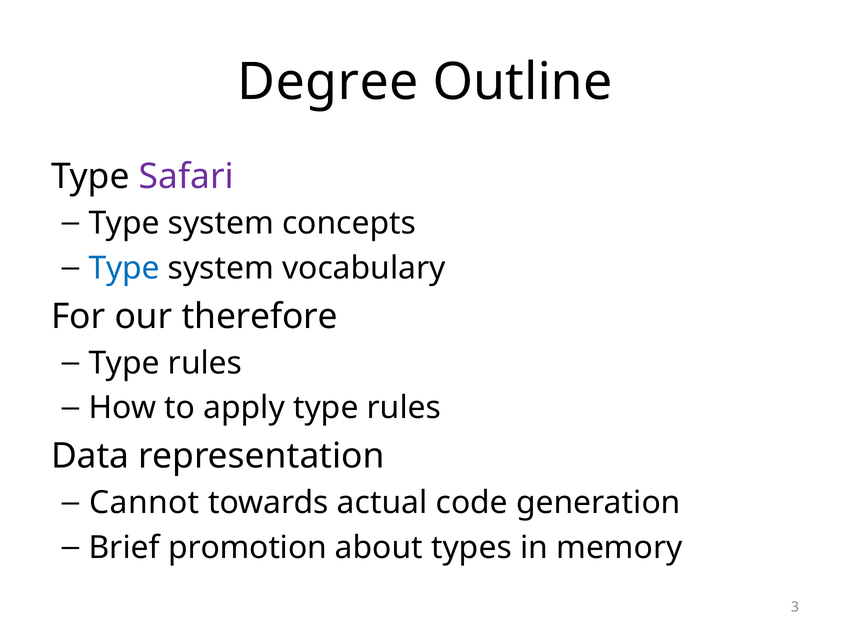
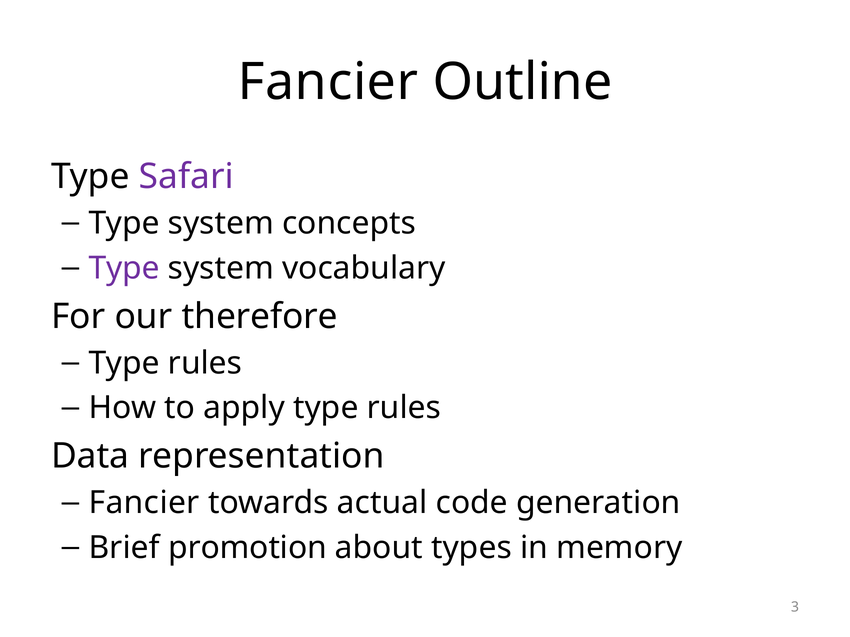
Degree: Degree -> Fancier (328, 82)
Type colour: blue -> purple (124, 268)
Cannot: Cannot -> Fancier (144, 503)
